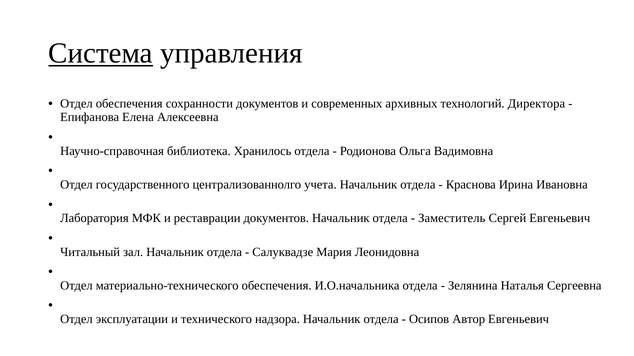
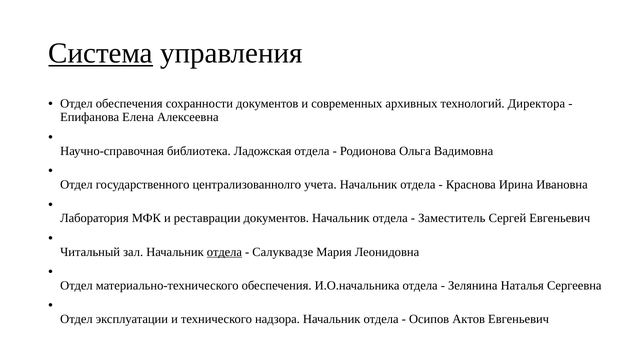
Хранилось: Хранилось -> Ладожская (263, 151)
отдела underline: none -> present (224, 252)
Автор: Автор -> Актов (469, 320)
